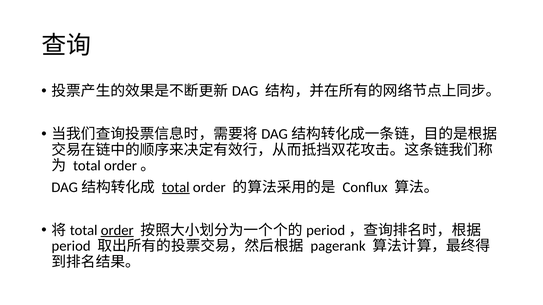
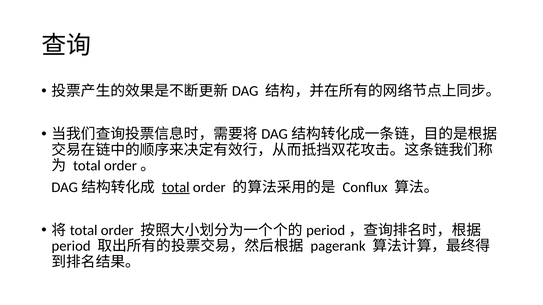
order underline: present -> none (117, 231)
